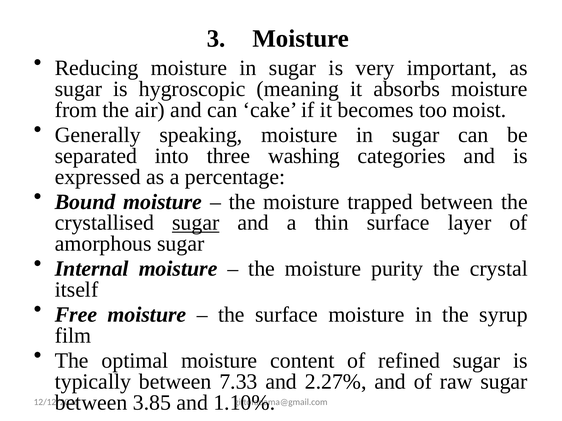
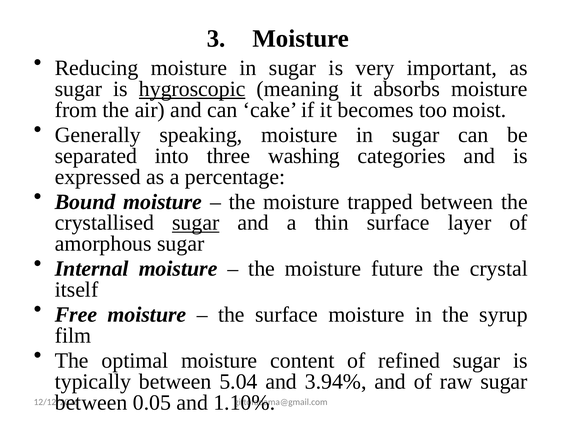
hygroscopic underline: none -> present (192, 89)
purity: purity -> future (397, 269)
7.33: 7.33 -> 5.04 (239, 382)
2.27%: 2.27% -> 3.94% (336, 382)
3.85: 3.85 -> 0.05 (152, 403)
